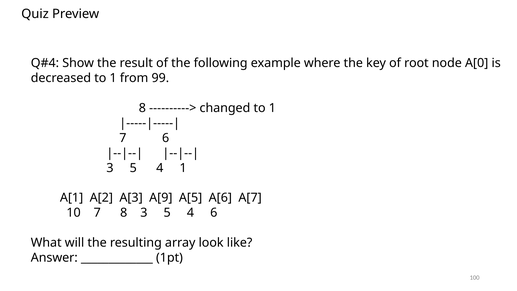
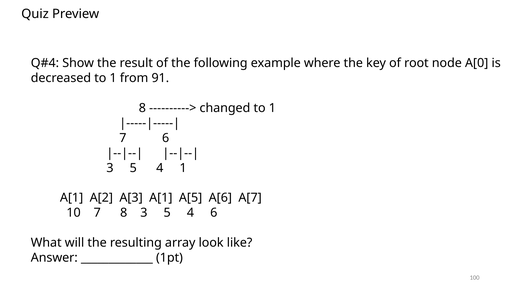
99: 99 -> 91 (160, 78)
A[3 A[9: A[9 -> A[1 (161, 198)
